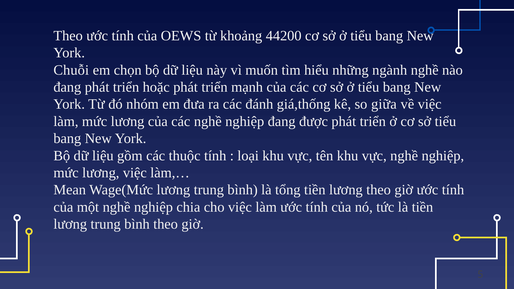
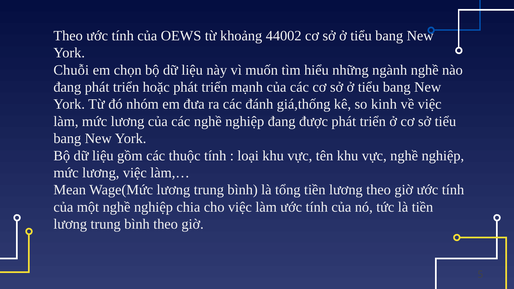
44200: 44200 -> 44002 (284, 36)
giữa: giữa -> kinh (384, 104)
